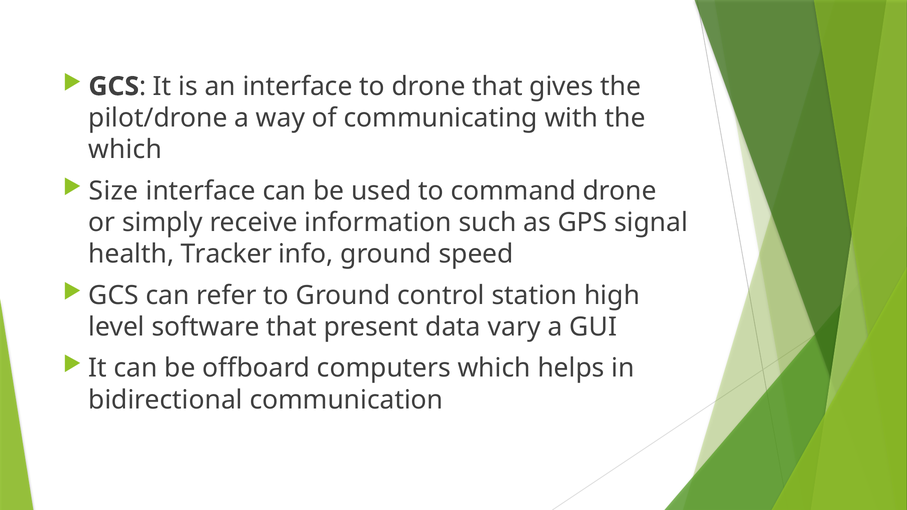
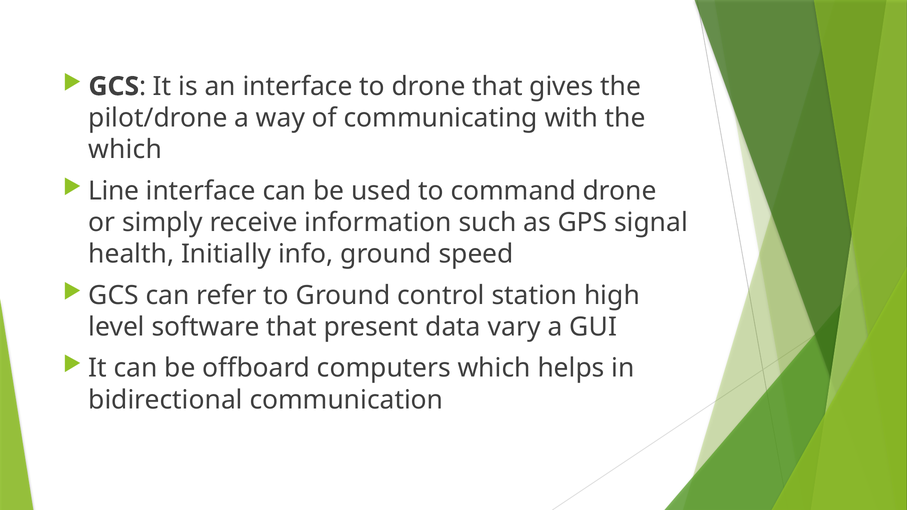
Size: Size -> Line (114, 191)
Tracker: Tracker -> Initially (226, 254)
